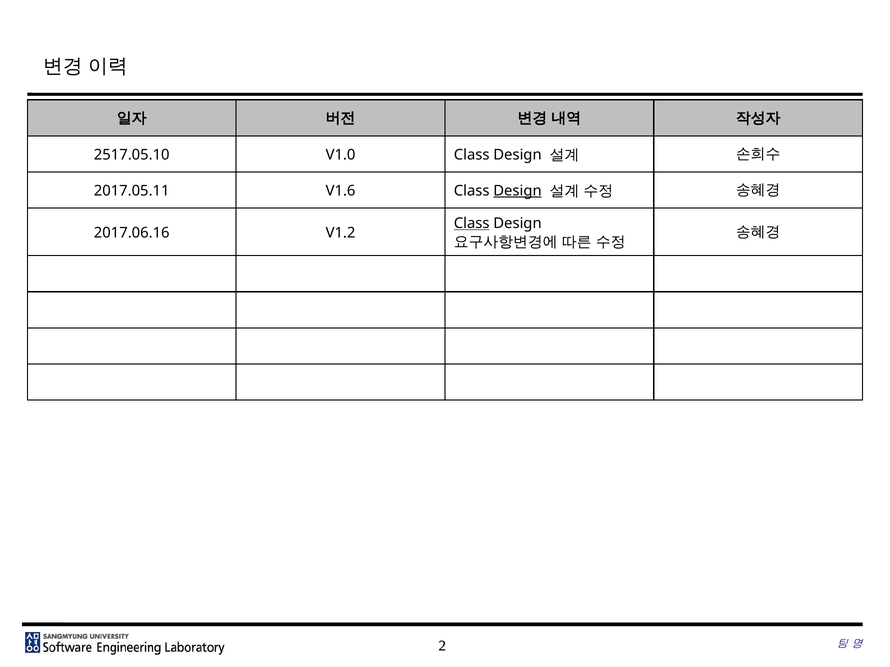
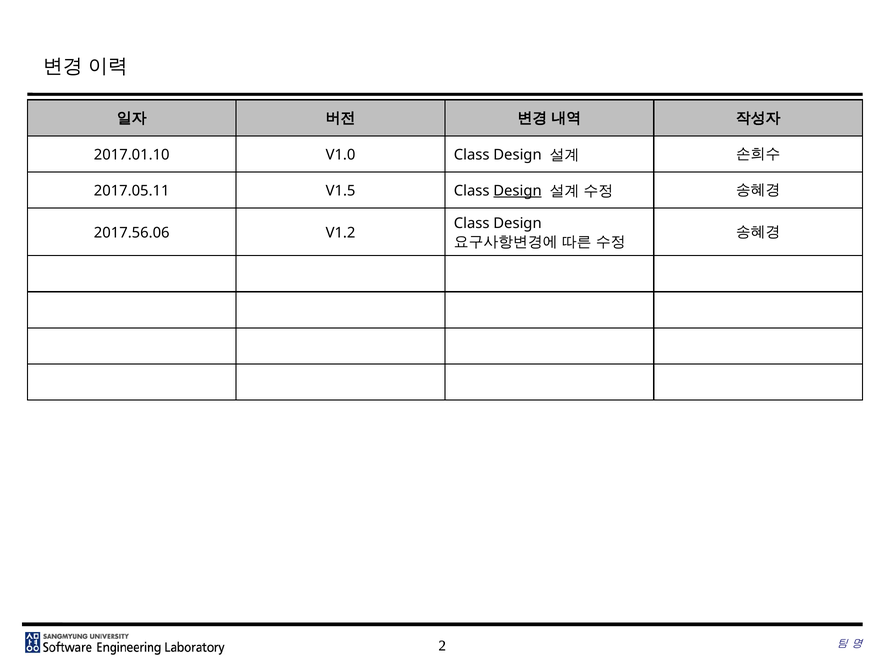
2517.05.10: 2517.05.10 -> 2017.01.10 (132, 155)
V1.6: V1.6 -> V1.5 (341, 191)
Class underline: present -> none (472, 224)
2017.06.16: 2017.06.16 -> 2017.56.06 (132, 233)
